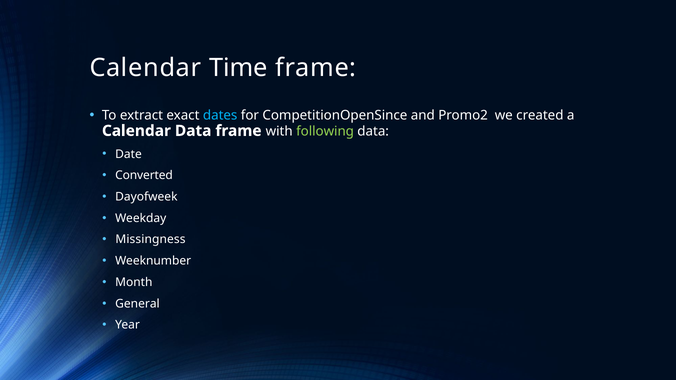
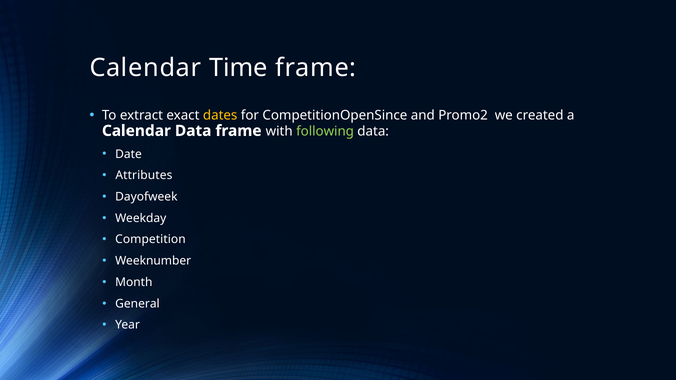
dates colour: light blue -> yellow (220, 115)
Converted: Converted -> Attributes (144, 176)
Missingness: Missingness -> Competition (150, 240)
